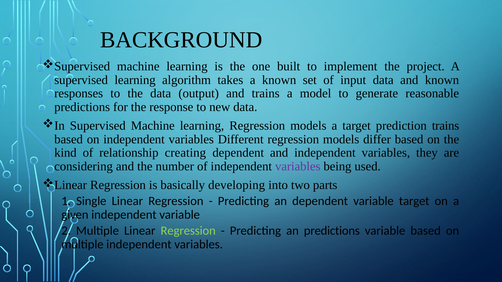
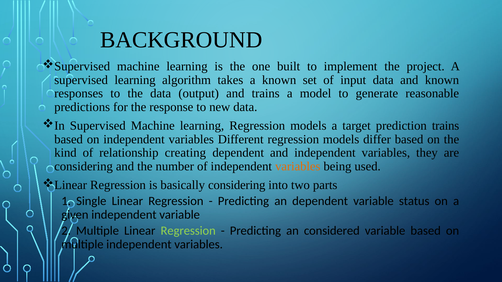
variables colour: purple -> orange (298, 167)
basically developing: developing -> considering (237, 185)
variable target: target -> status (414, 201)
an predictions: predictions -> considered (332, 231)
